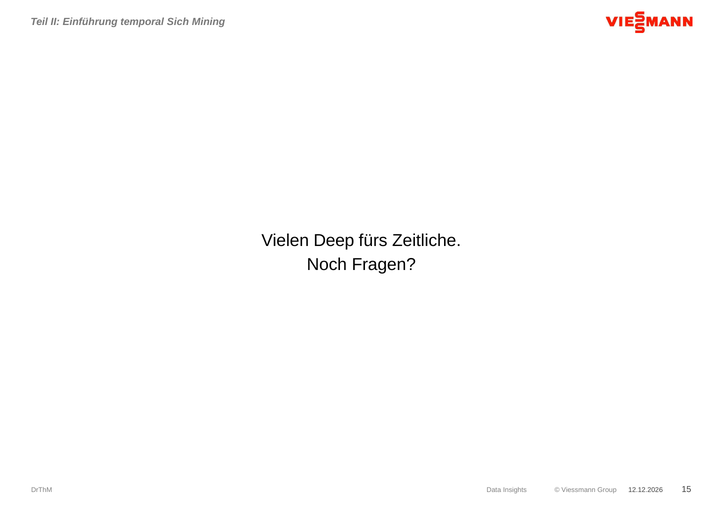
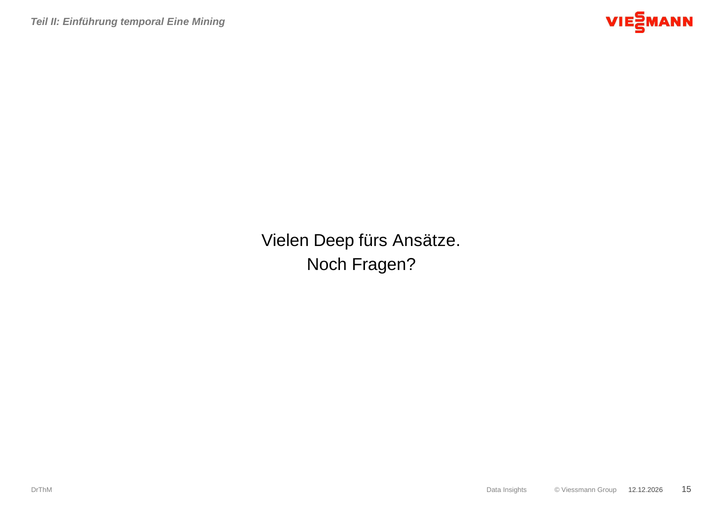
Sich: Sich -> Eine (178, 22)
Zeitliche: Zeitliche -> Ansätze (427, 240)
